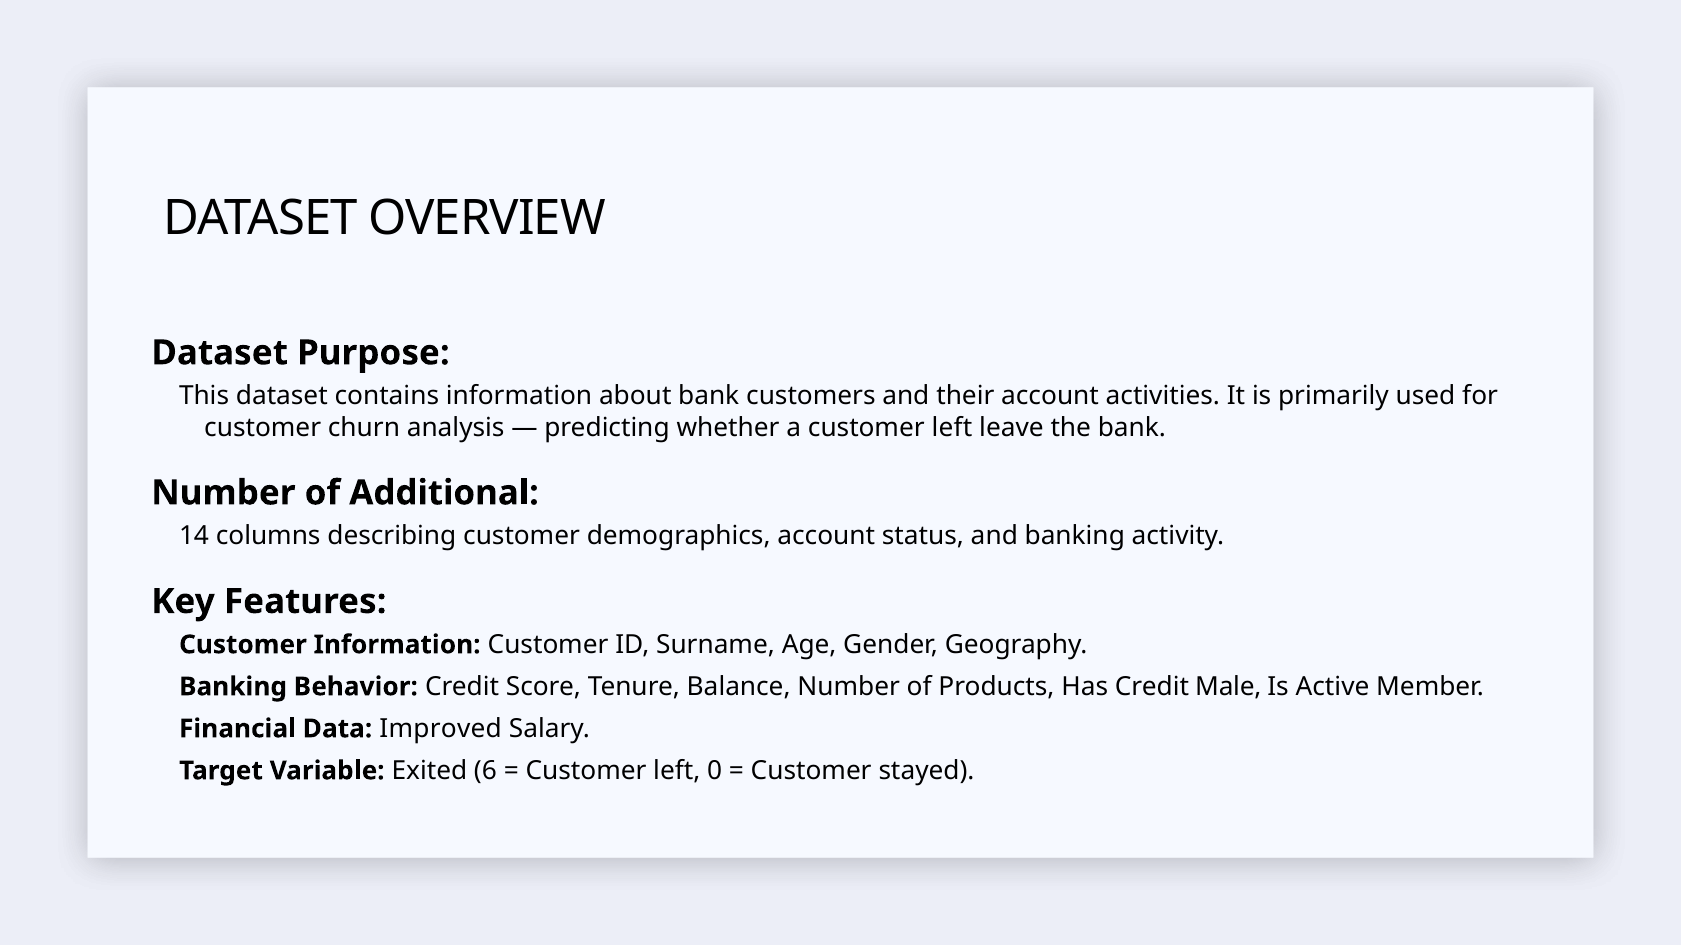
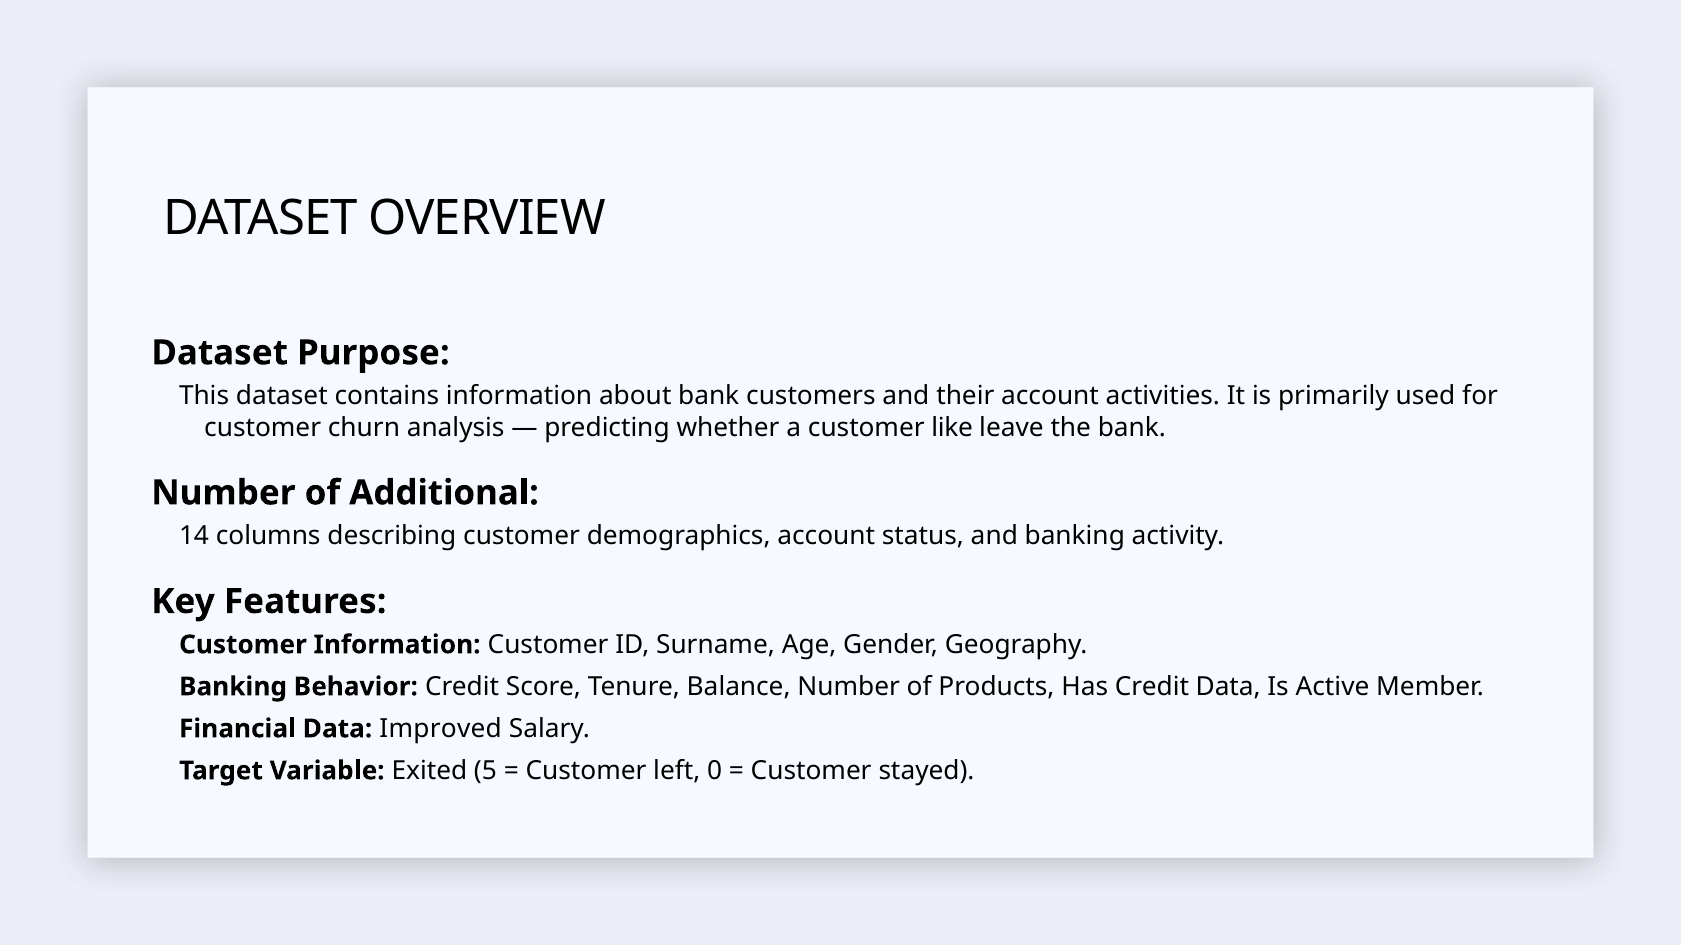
a customer left: left -> like (952, 428)
Credit Male: Male -> Data (1228, 687)
6: 6 -> 5 (485, 771)
